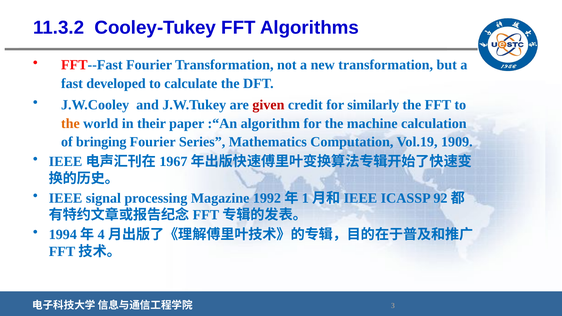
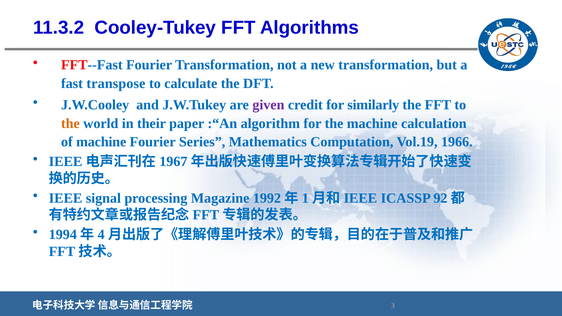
developed: developed -> transpose (116, 84)
given colour: red -> purple (268, 105)
of bringing: bringing -> machine (101, 142)
1909: 1909 -> 1966 (457, 142)
